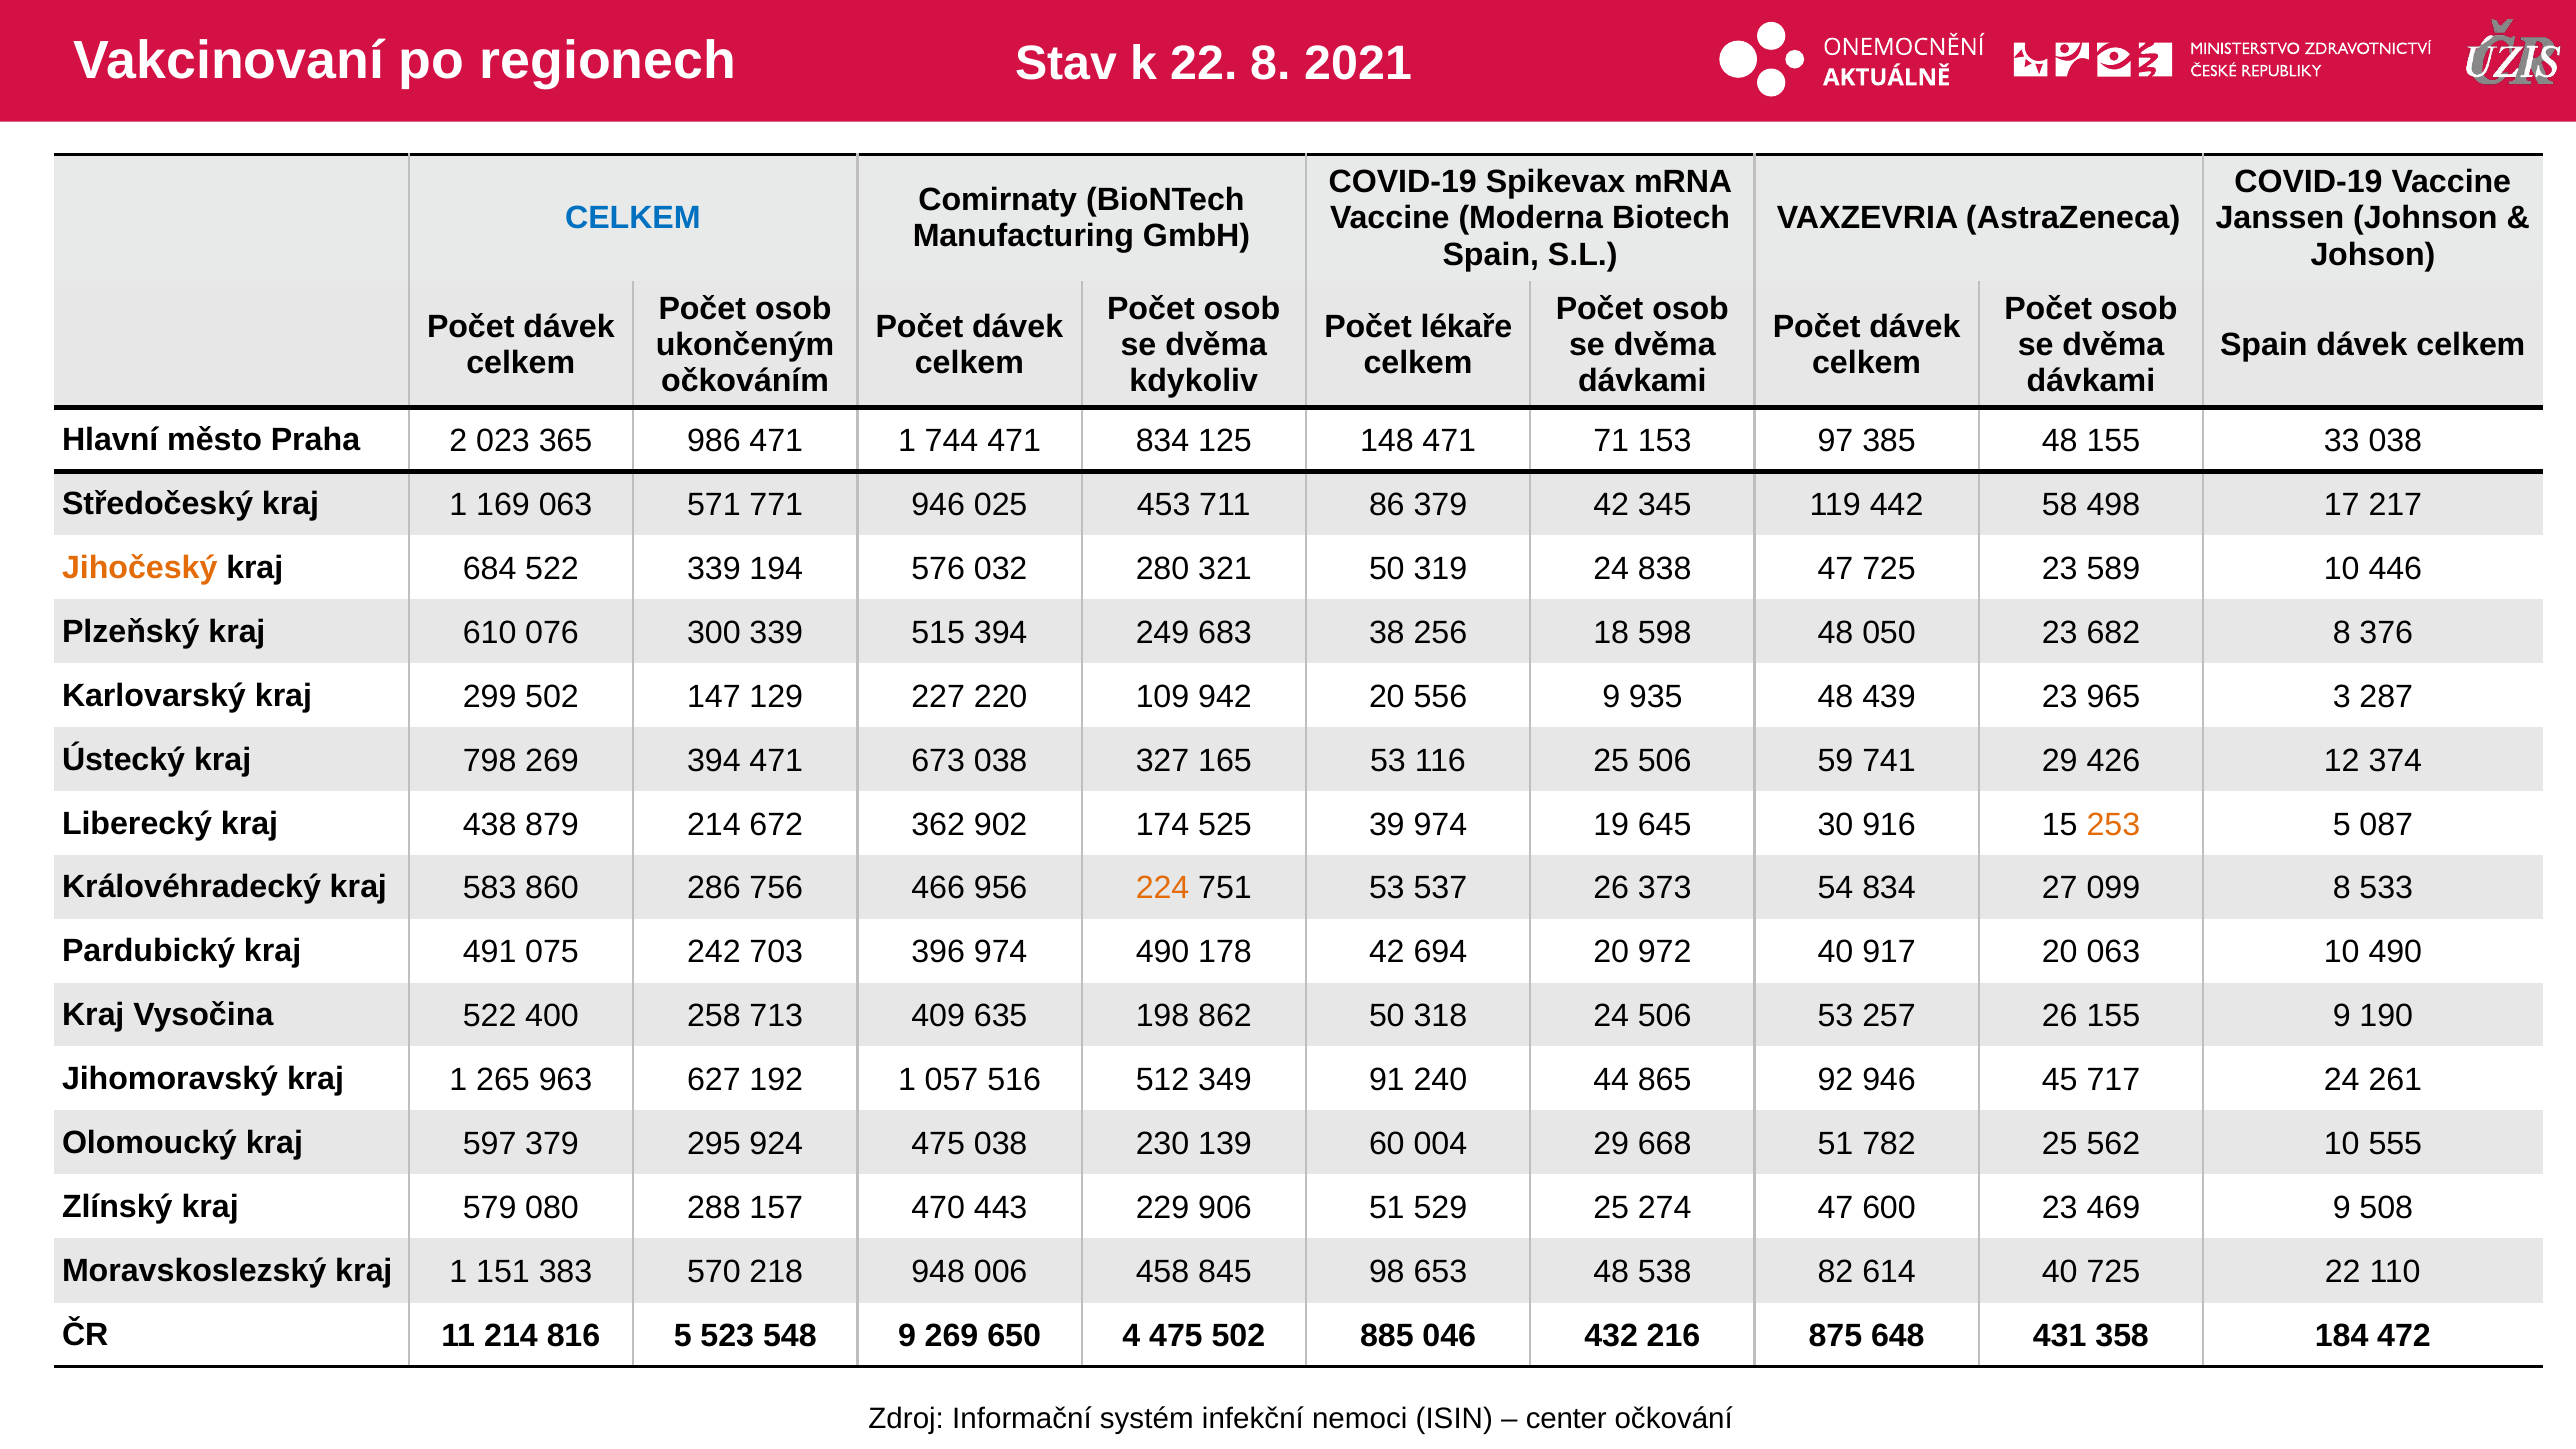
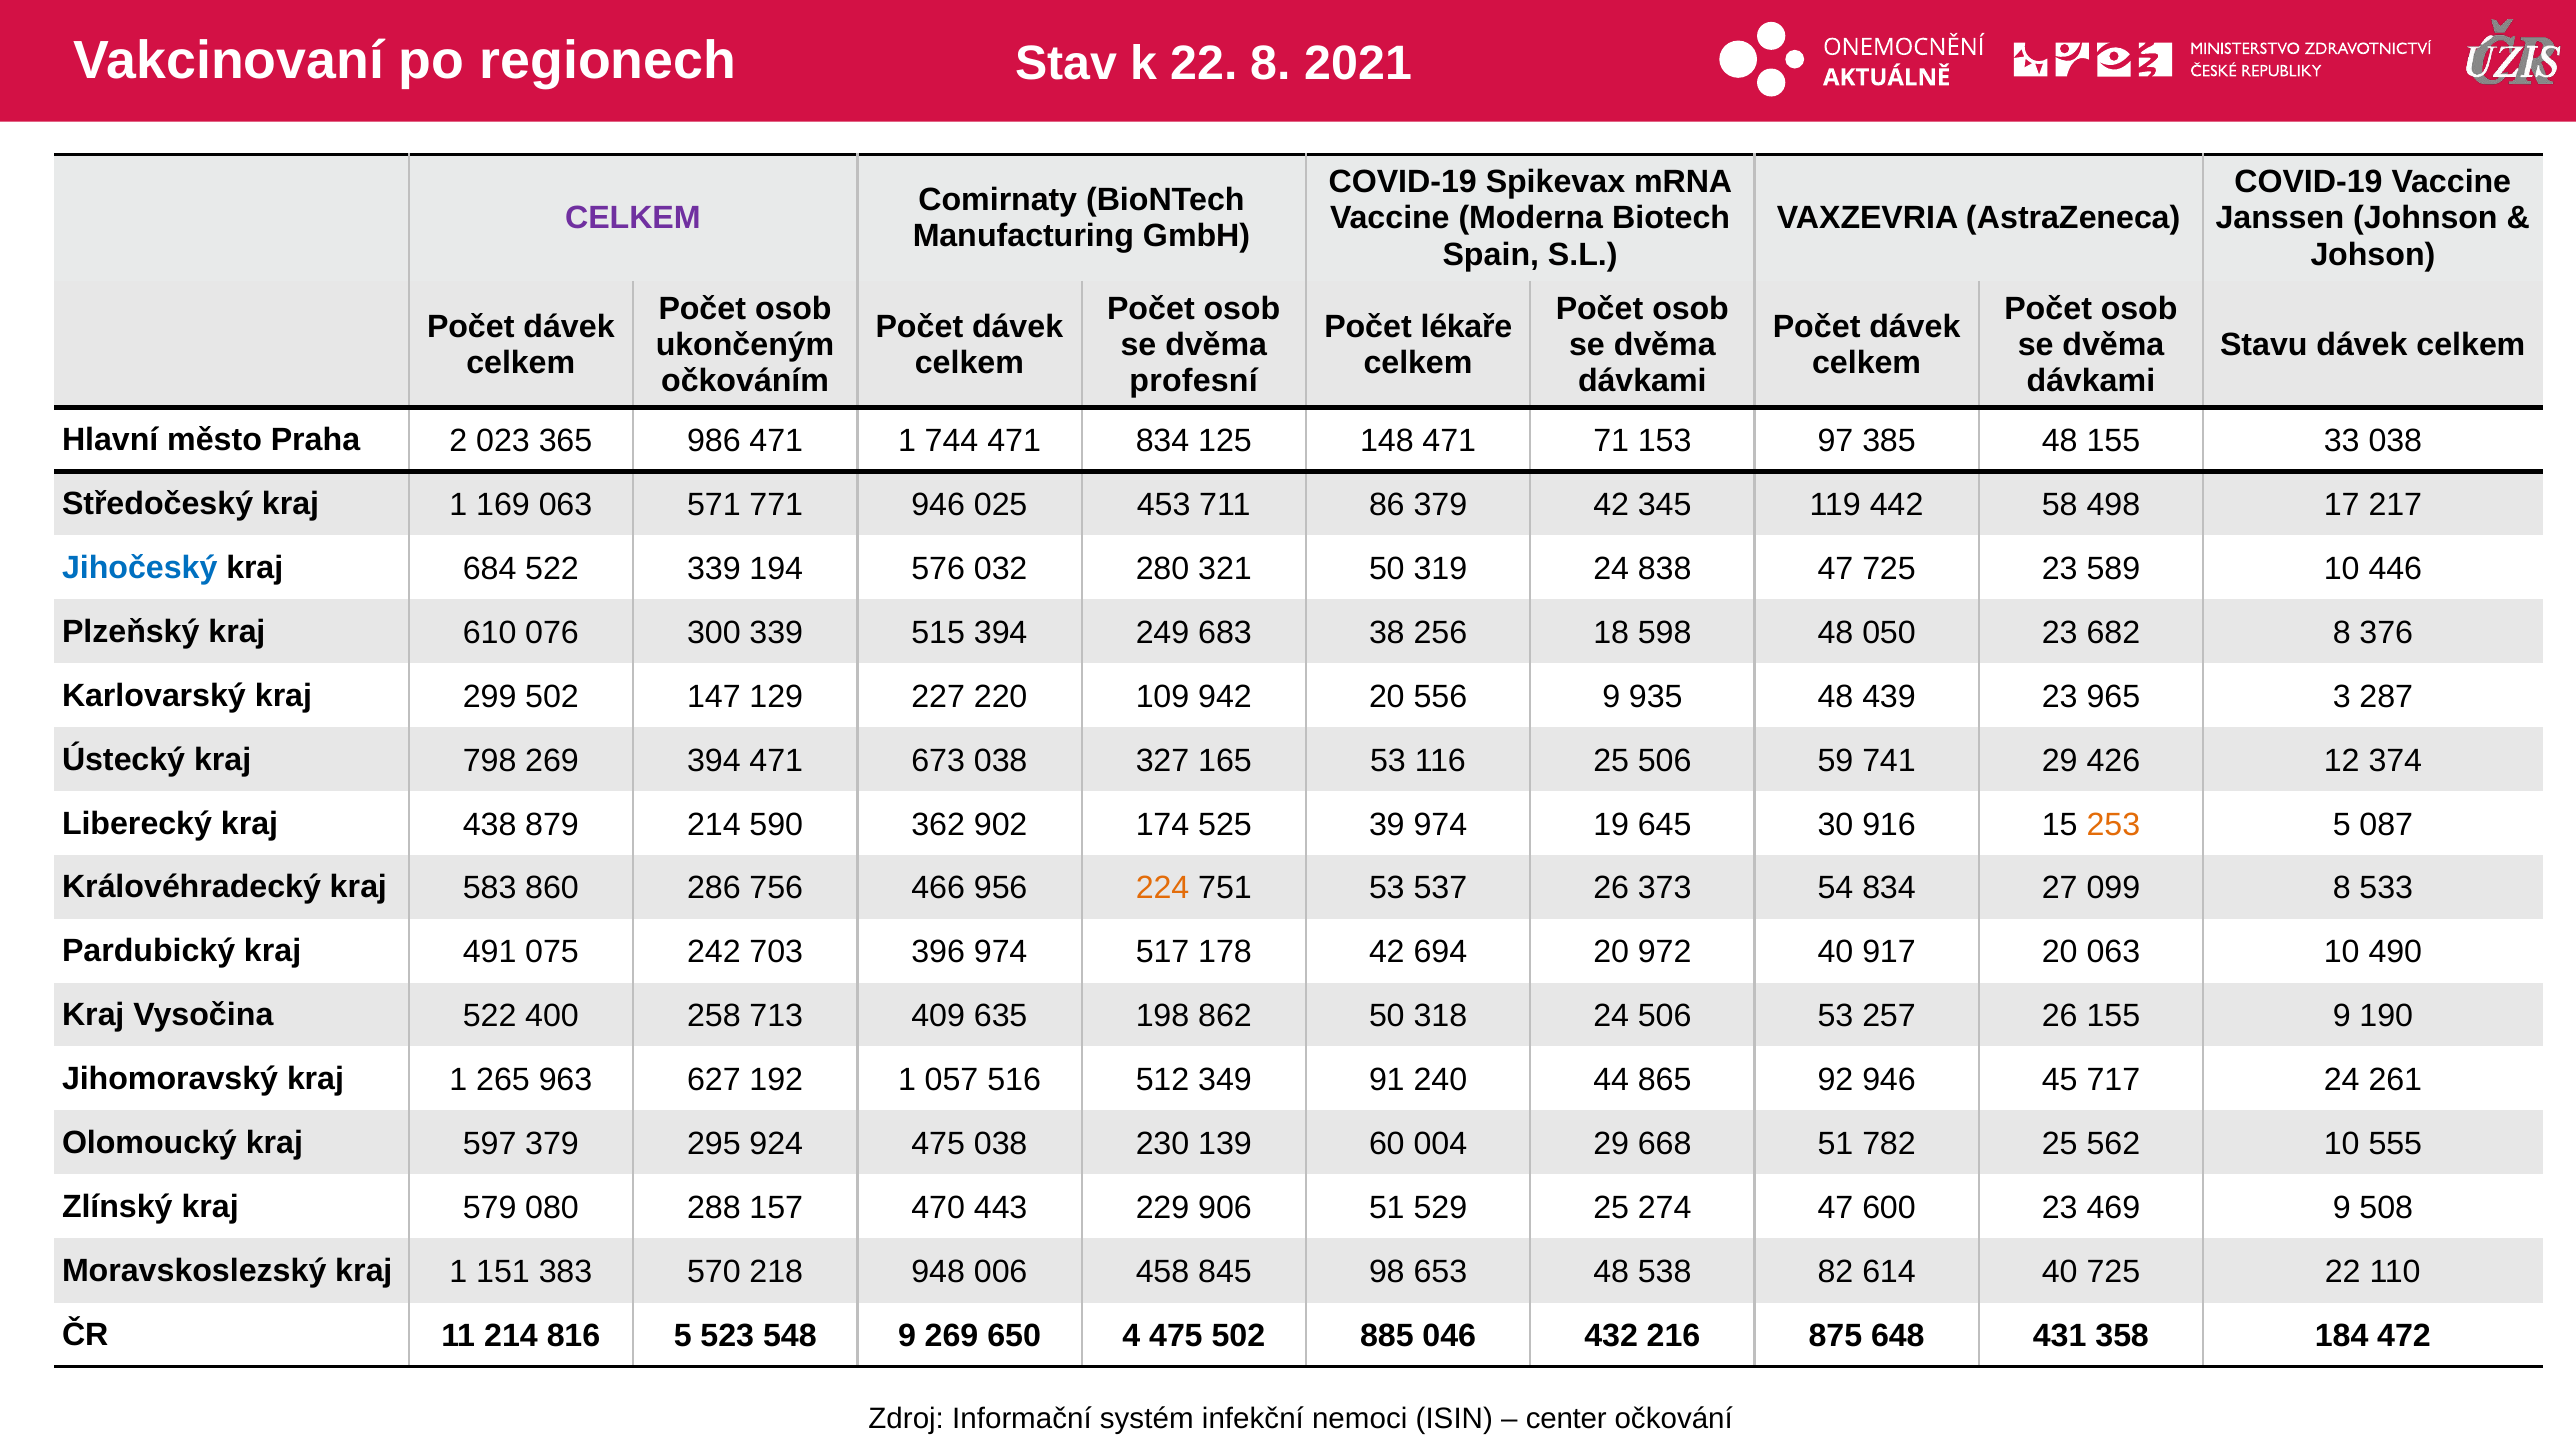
CELKEM colour: blue -> purple (633, 218)
Spain: Spain -> Stavu (2264, 345)
kdykoliv: kdykoliv -> profesní (1194, 381)
Jihočeský colour: orange -> blue (140, 568)
672: 672 -> 590 (776, 824)
974 490: 490 -> 517 (1163, 952)
